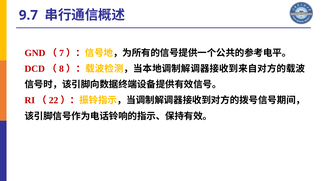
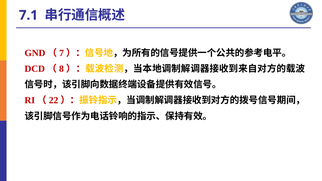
9.7: 9.7 -> 7.1 (28, 15)
